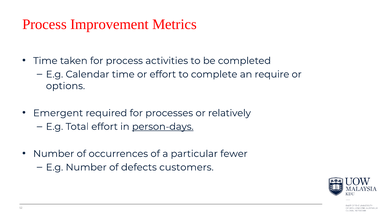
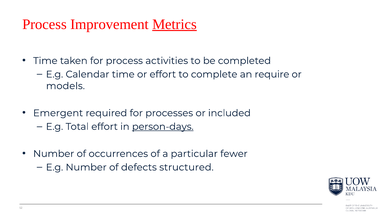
Metrics underline: none -> present (174, 24)
options: options -> models (65, 86)
relatively: relatively -> included (229, 113)
customers: customers -> structured (186, 167)
